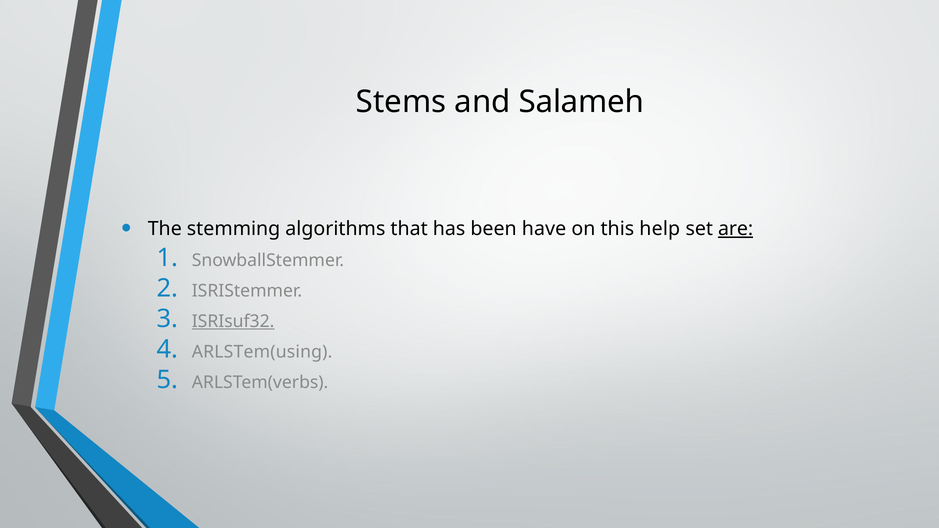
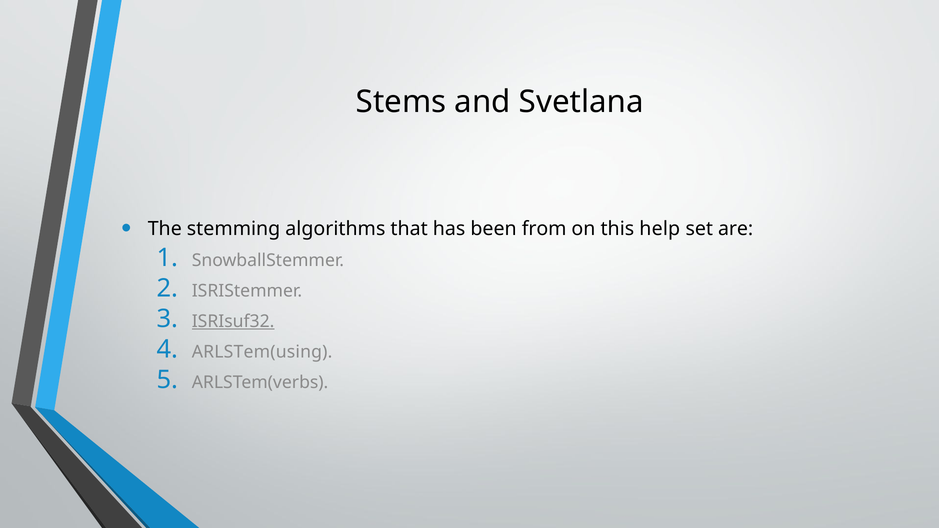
Salameh: Salameh -> Svetlana (581, 102)
have: have -> from (544, 229)
are underline: present -> none (736, 229)
